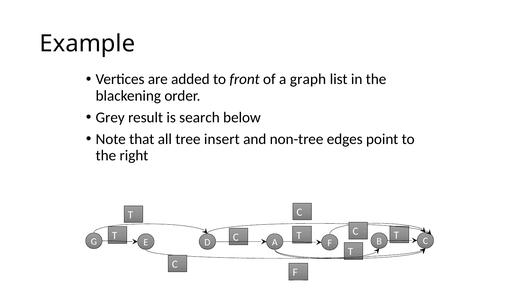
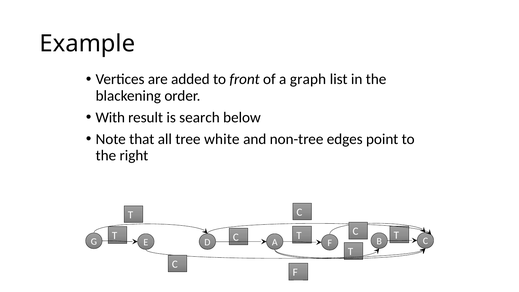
Grey: Grey -> With (110, 117)
insert: insert -> white (222, 139)
